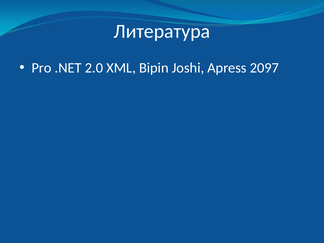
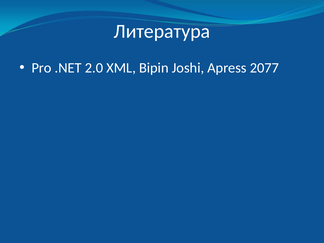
2097: 2097 -> 2077 (264, 68)
